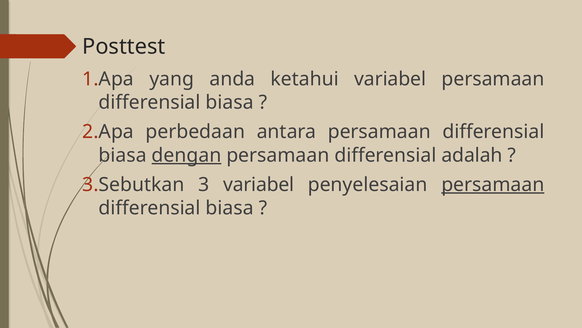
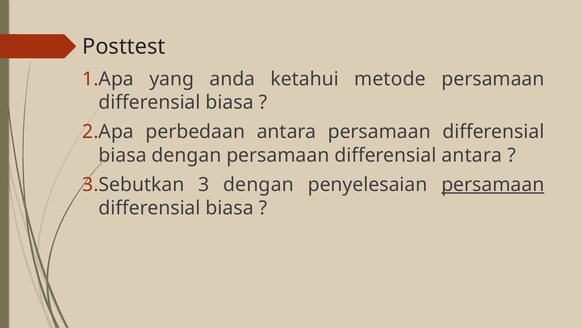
ketahui variabel: variabel -> metode (390, 79)
dengan underline: present -> none (186, 155)
differensial adalah: adalah -> antara (472, 155)
3 variabel: variabel -> dengan (258, 184)
